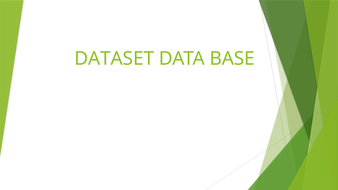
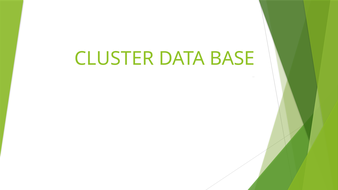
DATASET: DATASET -> CLUSTER (114, 59)
